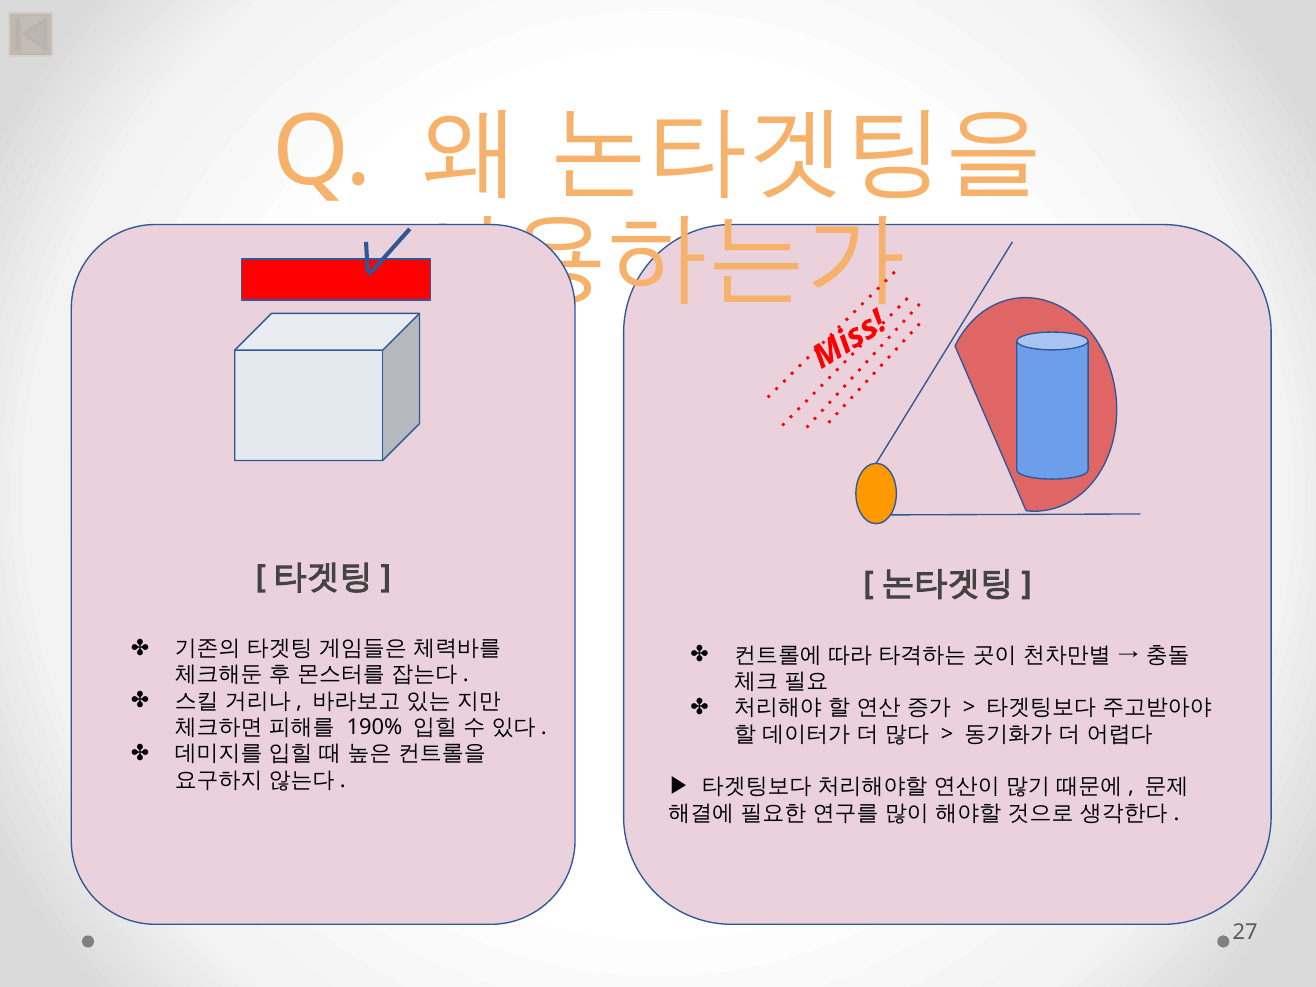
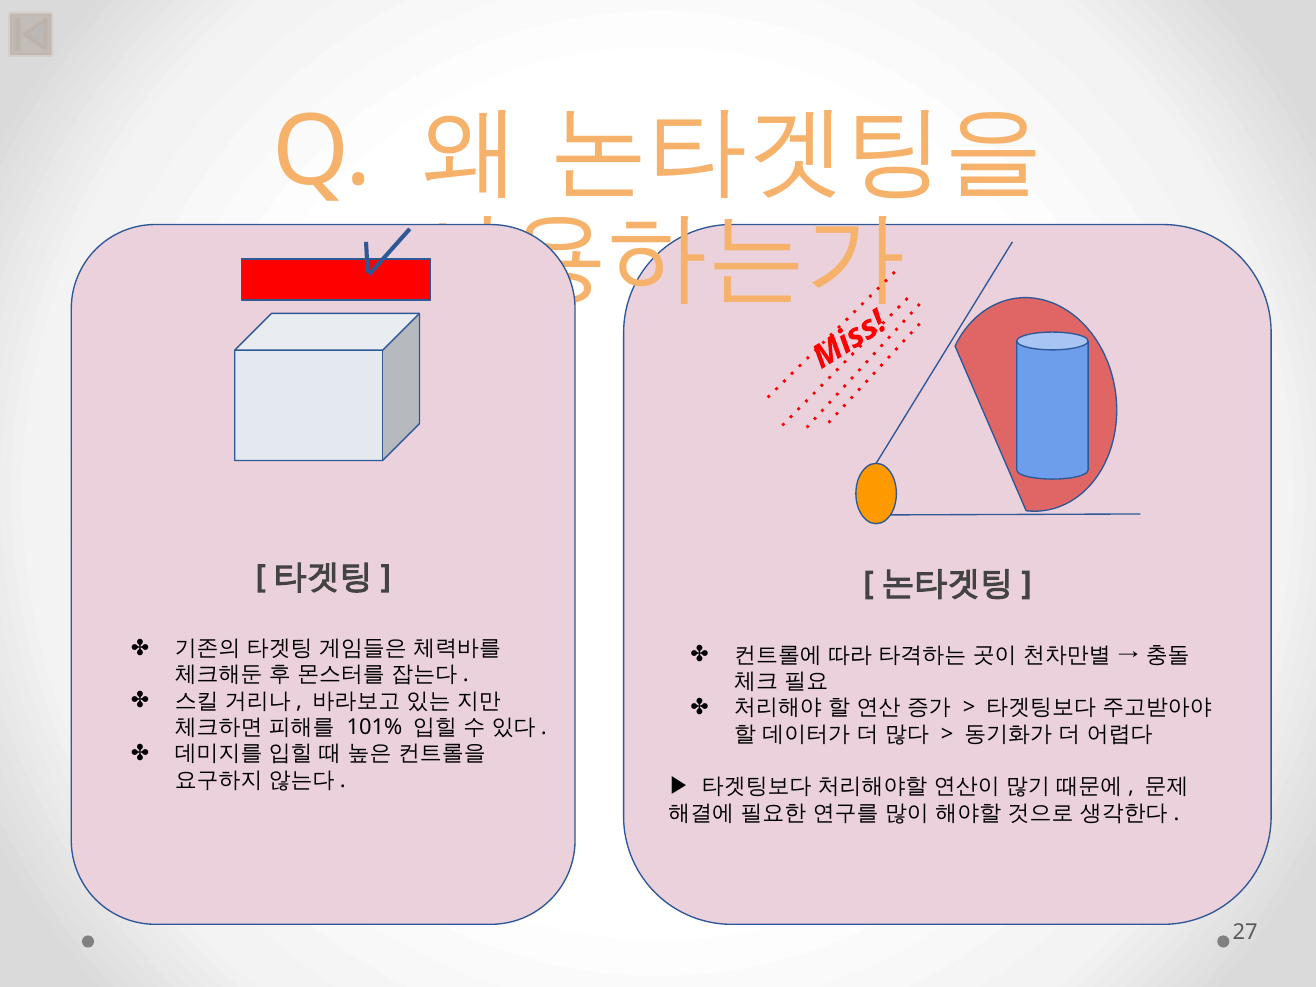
190%: 190% -> 101% (374, 727)
